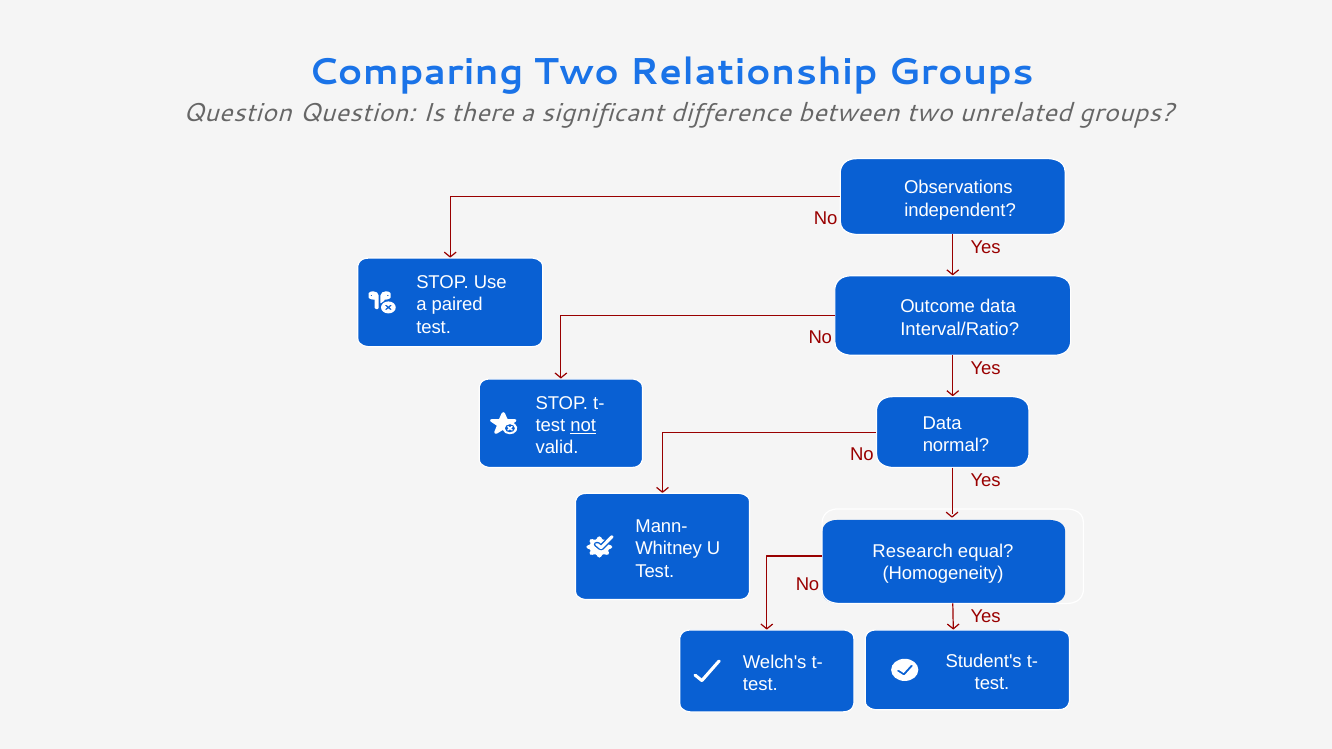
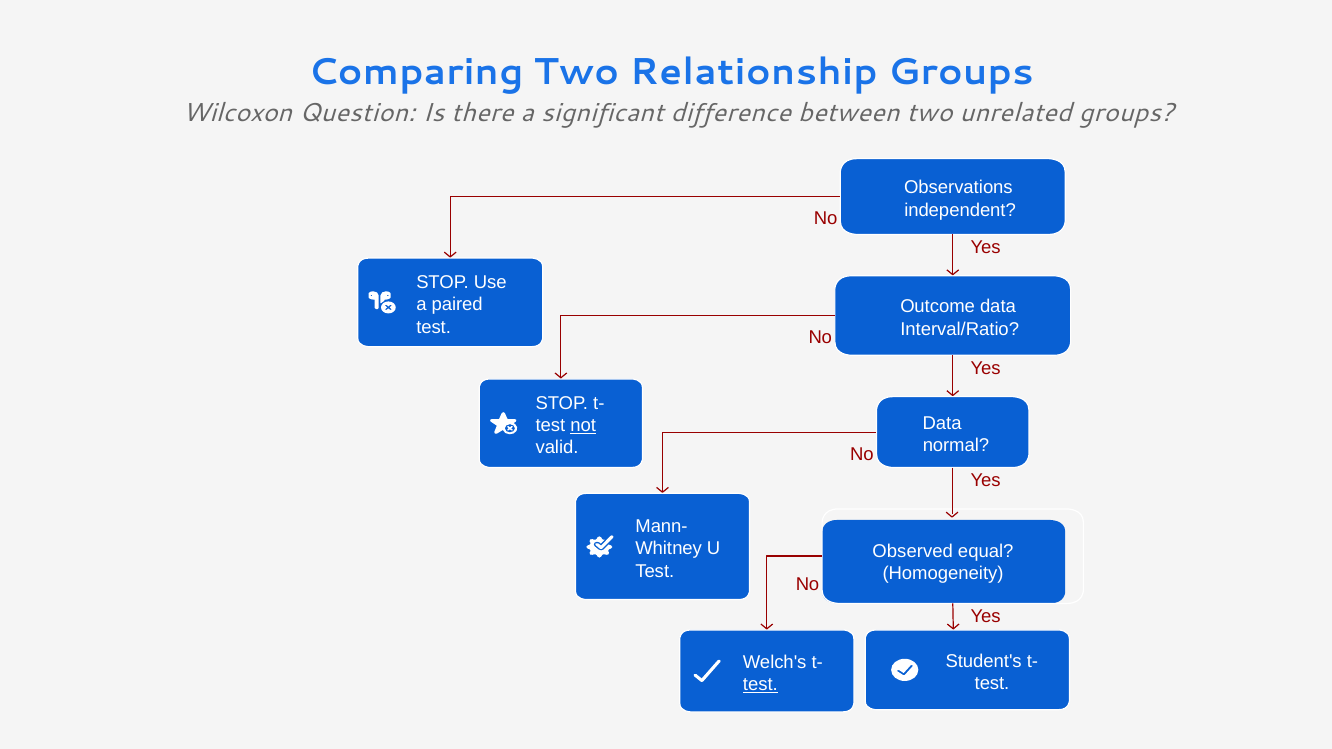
Question: Question -> Wilcoxon (237, 113)
Research: Research -> Observed (913, 551)
test underline: none -> present (760, 685)
